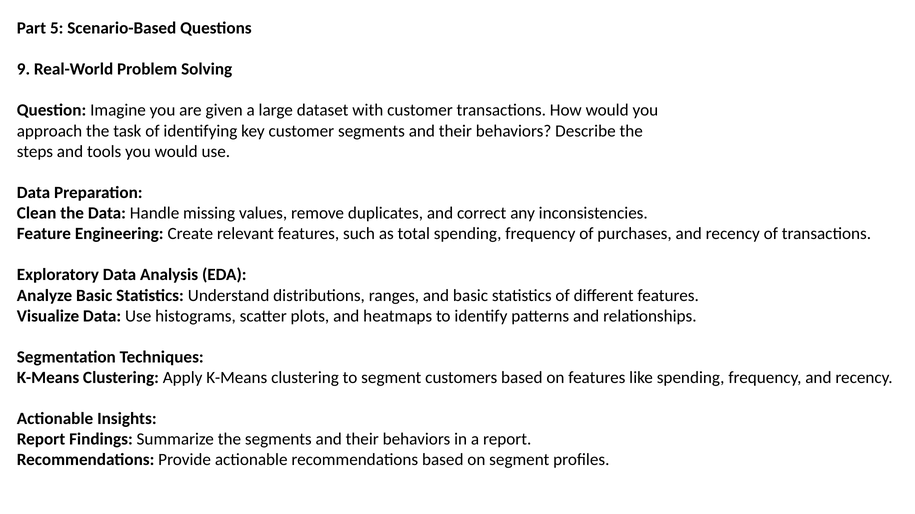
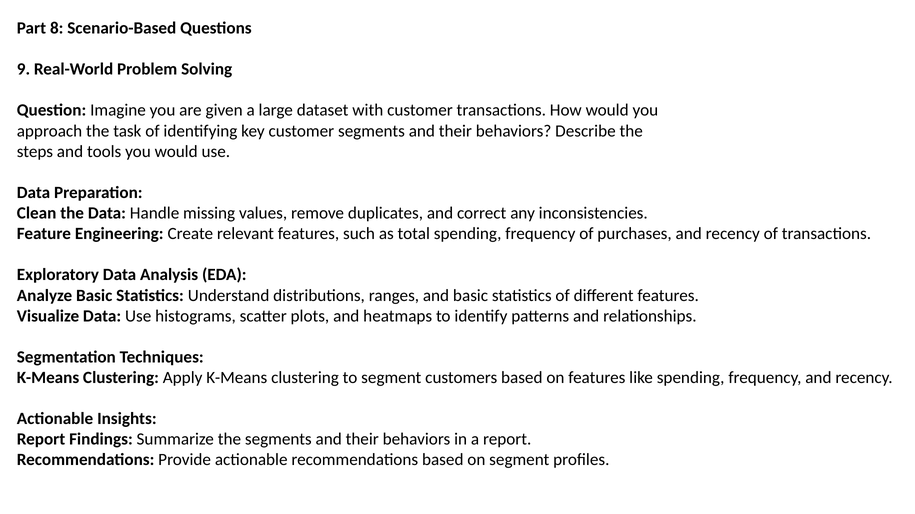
5: 5 -> 8 (57, 28)
